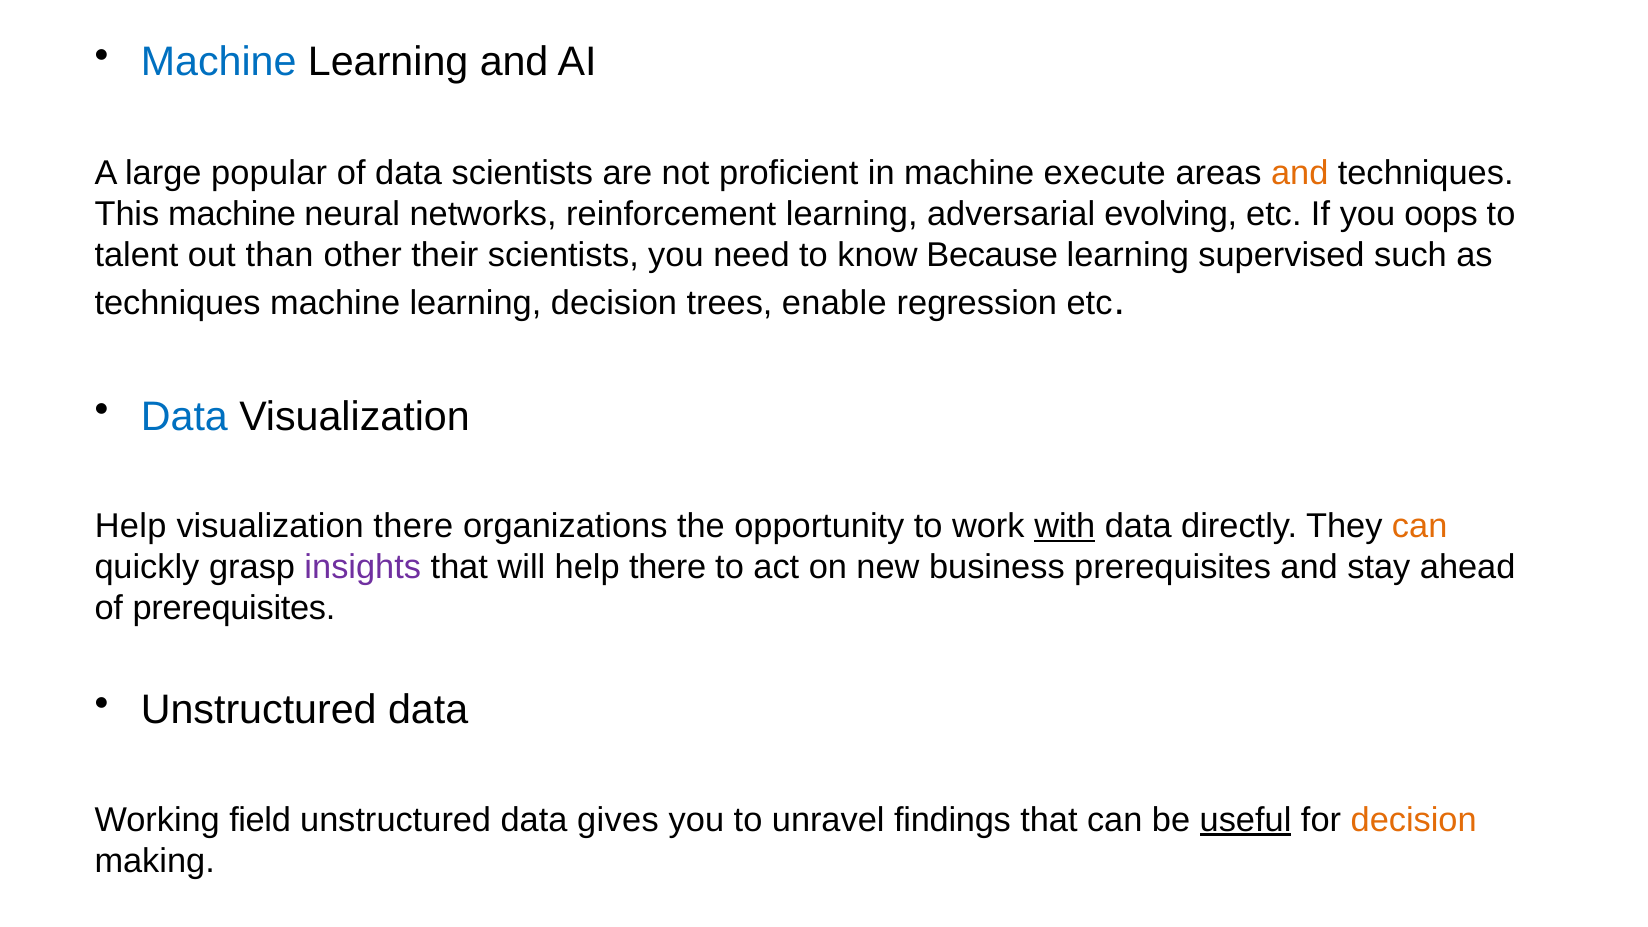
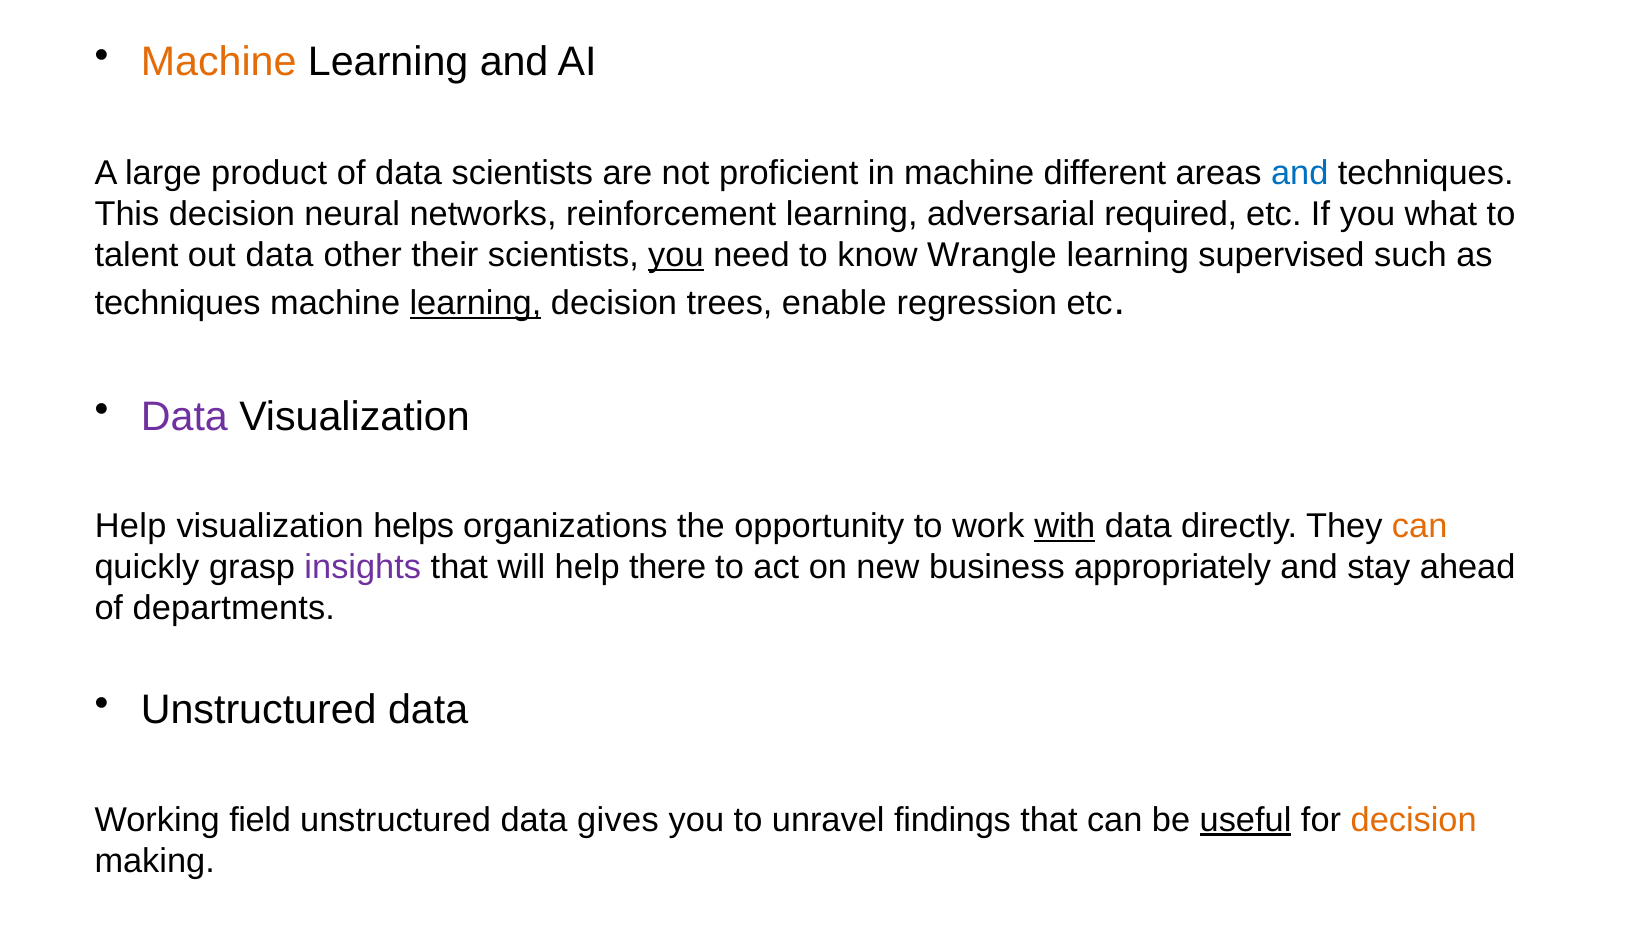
Machine colour: blue -> orange (219, 62)
popular: popular -> product (269, 173)
execute: execute -> different (1105, 173)
and colour: orange -> blue (1300, 173)
This machine: machine -> decision (232, 214)
evolving: evolving -> required (1171, 214)
oops: oops -> what (1441, 214)
out than: than -> data (280, 255)
you underline: none -> present (676, 255)
Because: Because -> Wrangle (992, 255)
learning underline: none -> present (475, 303)
Data colour: blue -> purple (184, 416)
visualization there: there -> helps (414, 526)
business prerequisites: prerequisites -> appropriately (1173, 567)
of prerequisites: prerequisites -> departments (234, 608)
